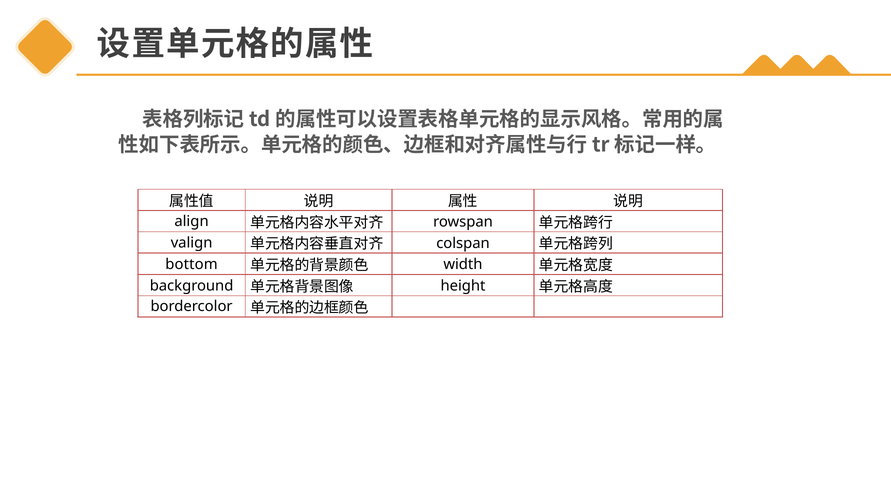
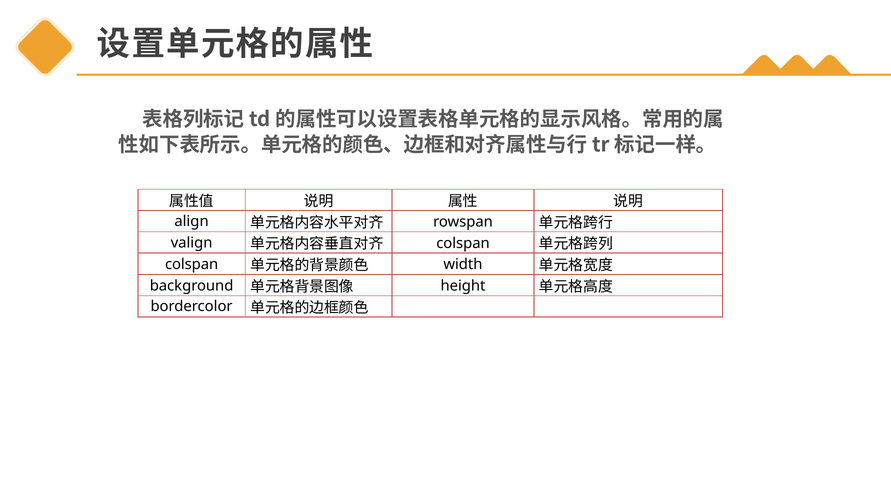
bottom: bottom -> colspan (192, 265)
